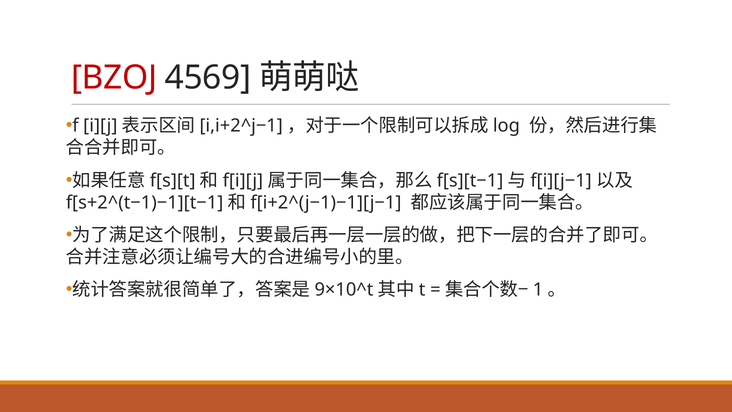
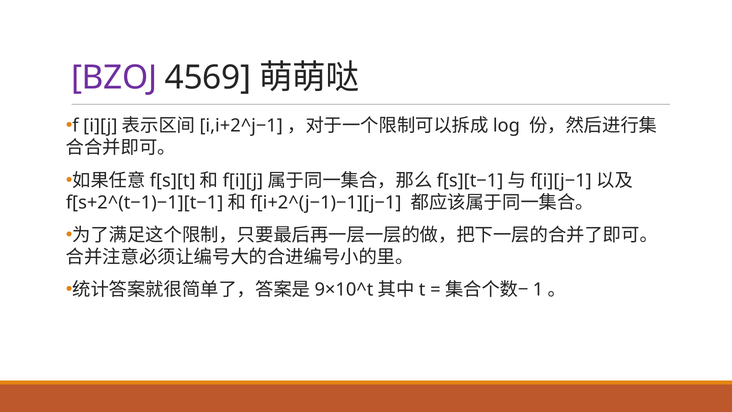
BZOJ colour: red -> purple (114, 78)
